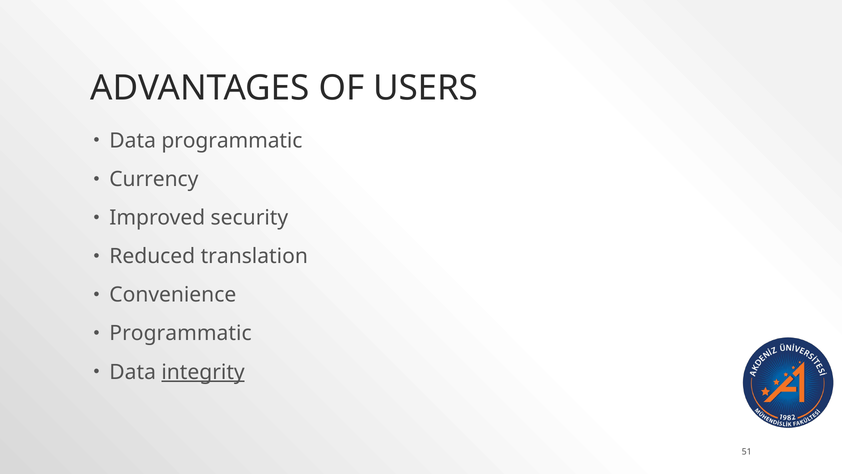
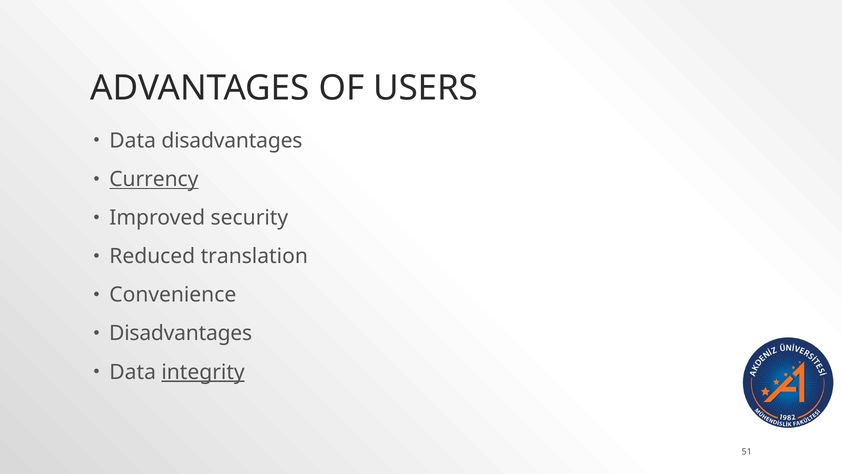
Data programmatic: programmatic -> disadvantages (232, 141)
Currency underline: none -> present (154, 179)
Programmatic: Programmatic -> Disadvantages (181, 333)
